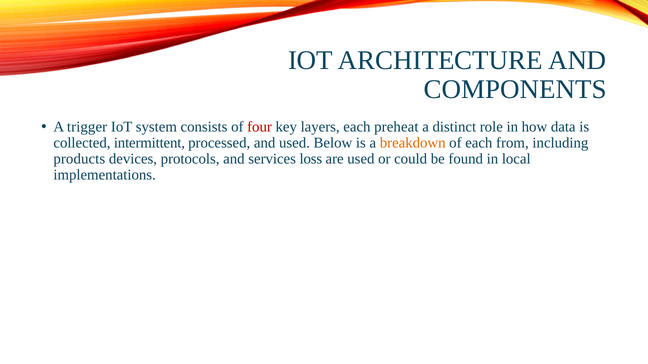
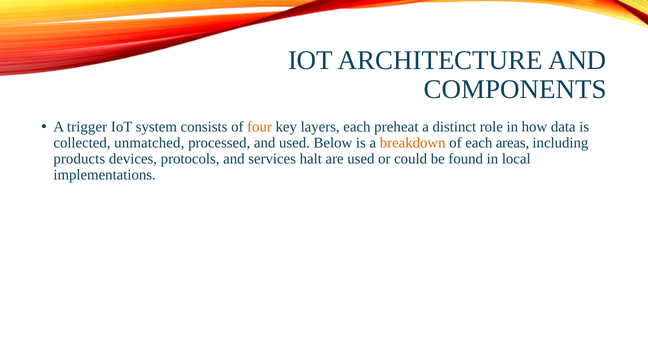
four colour: red -> orange (260, 127)
intermittent: intermittent -> unmatched (149, 143)
from: from -> areas (513, 143)
loss: loss -> halt (311, 159)
